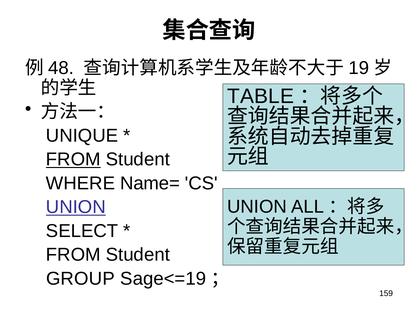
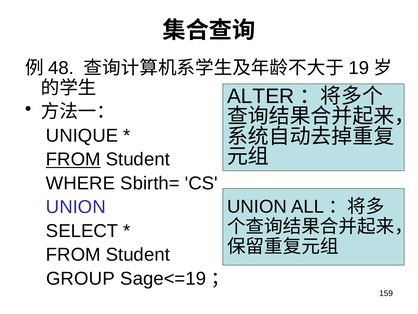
TABLE: TABLE -> ALTER (261, 96)
Name=: Name= -> Sbirth= (150, 183)
UNION underline: present -> none (76, 207)
